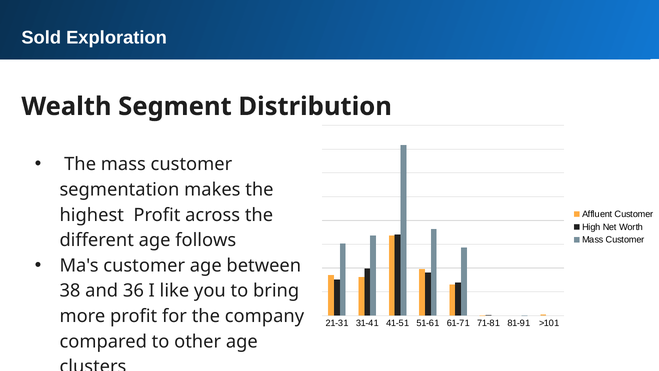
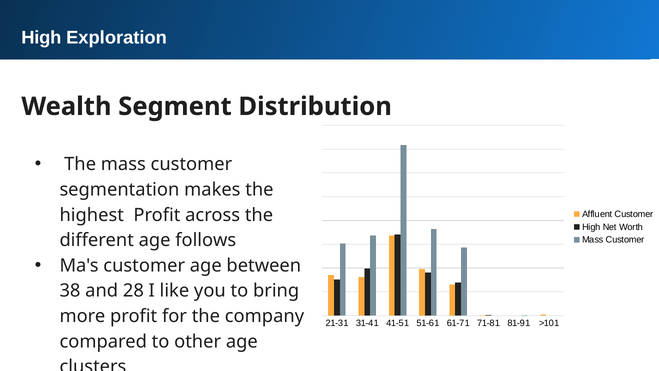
Sold: Sold -> High (41, 38)
36: 36 -> 28 (133, 291)
